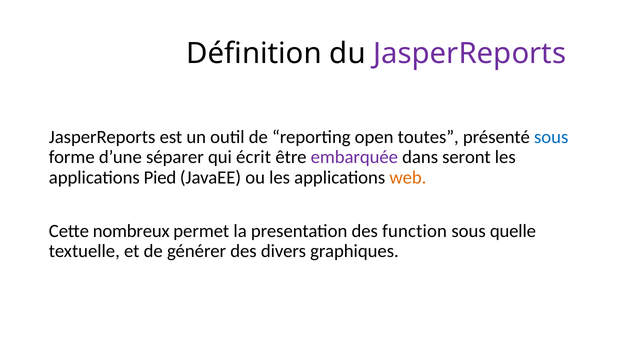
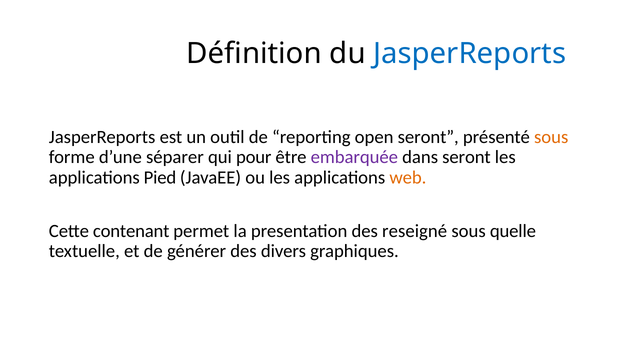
JasperReports colour: purple -> blue (470, 54)
open toutes: toutes -> seront (428, 137)
sous colour: blue -> orange (551, 137)
écrit: écrit -> pour (254, 158)
nombreux: nombreux -> contenant (131, 231)
function: function -> reseigné (415, 231)
